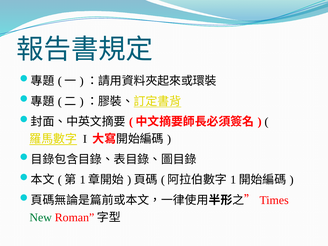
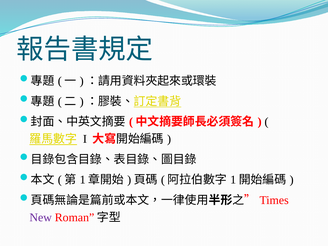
New colour: green -> purple (41, 217)
